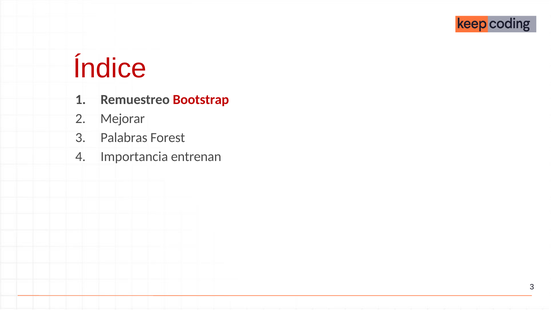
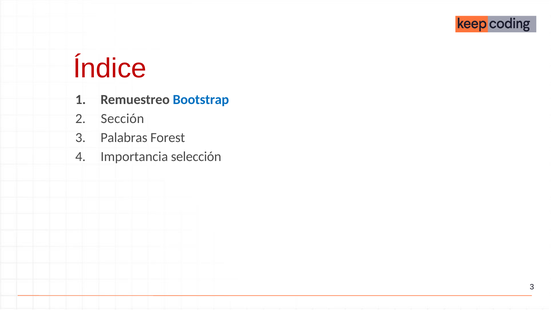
Bootstrap colour: red -> blue (201, 100)
Mejorar: Mejorar -> Sección (122, 119)
entrenan: entrenan -> selección (196, 157)
